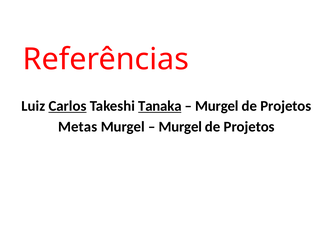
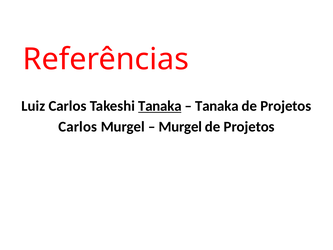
Carlos underline: present -> none (67, 106)
Murgel: Murgel -> Tanaka (217, 106)
Metas: Metas -> Carlos (78, 127)
